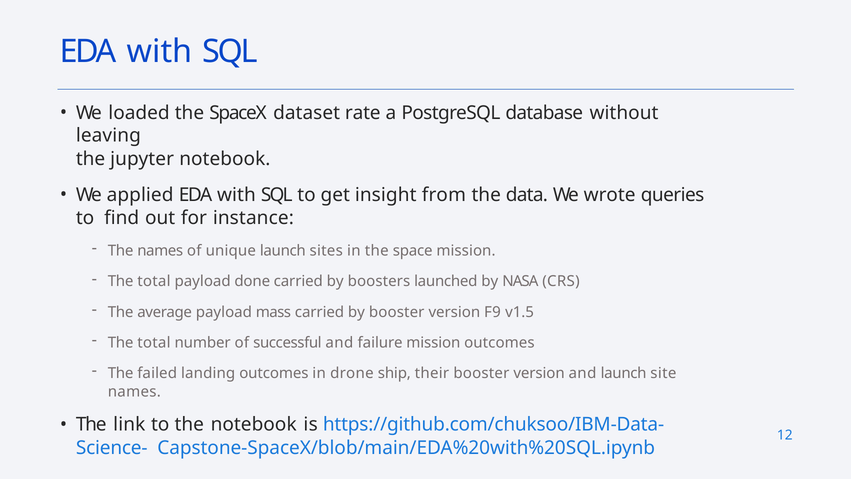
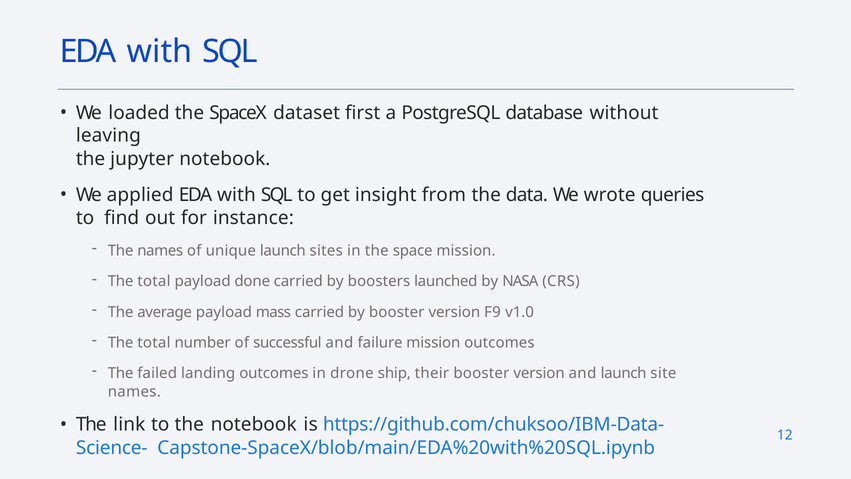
rate: rate -> first (363, 113)
v1.5: v1.5 -> v1.0 (520, 312)
